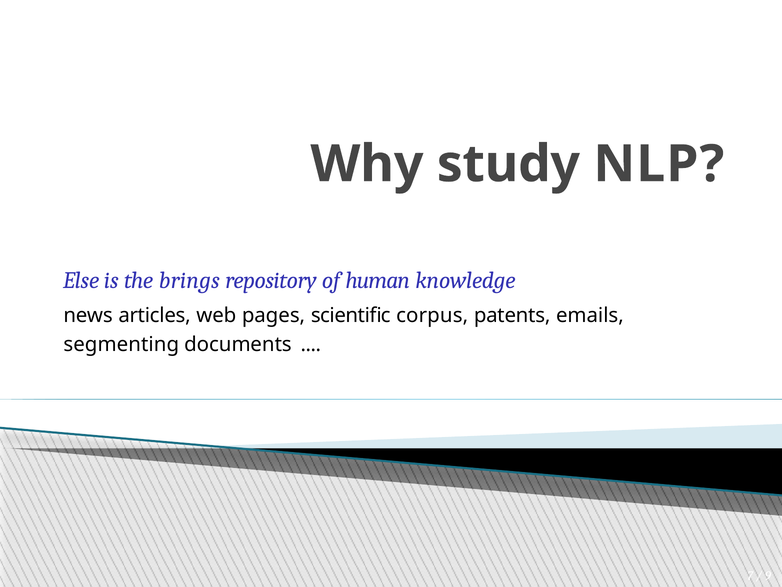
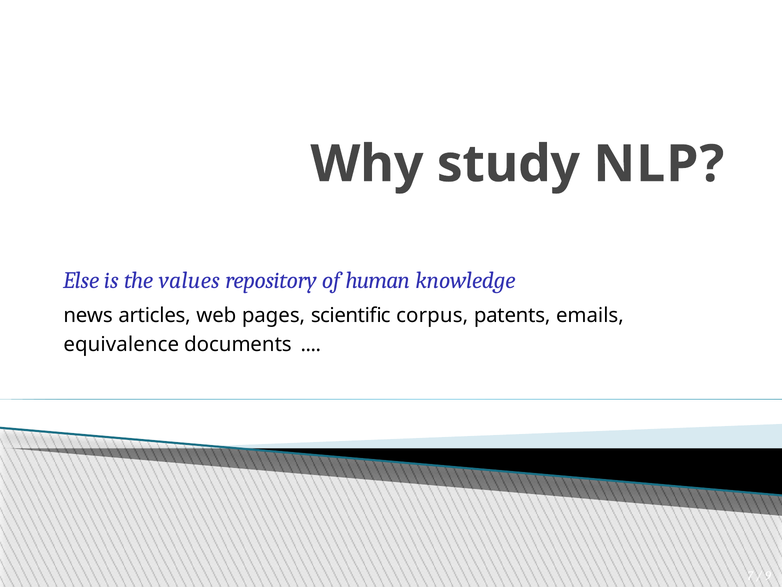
brings: brings -> values (189, 280)
segmenting: segmenting -> equivalence (121, 344)
